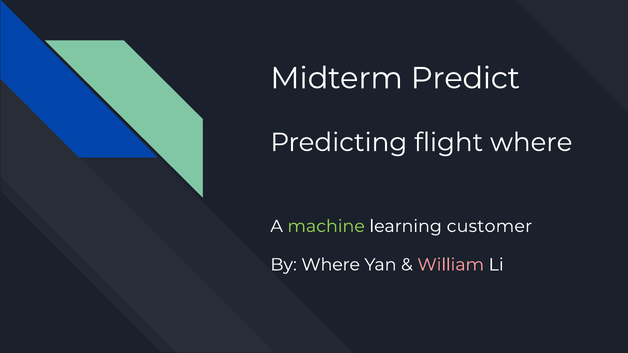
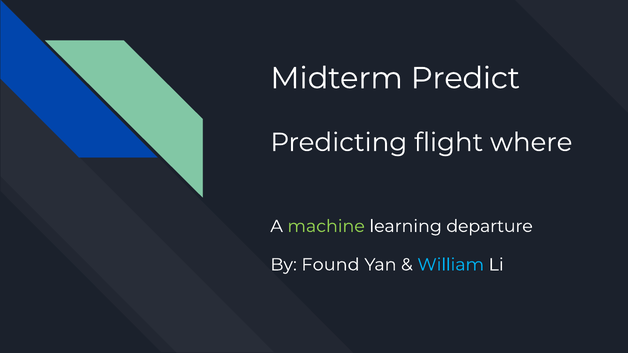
customer: customer -> departure (490, 226)
By Where: Where -> Found (330, 265)
William colour: pink -> light blue (451, 265)
